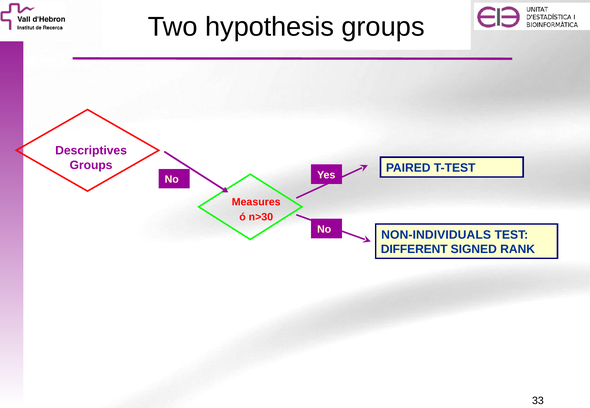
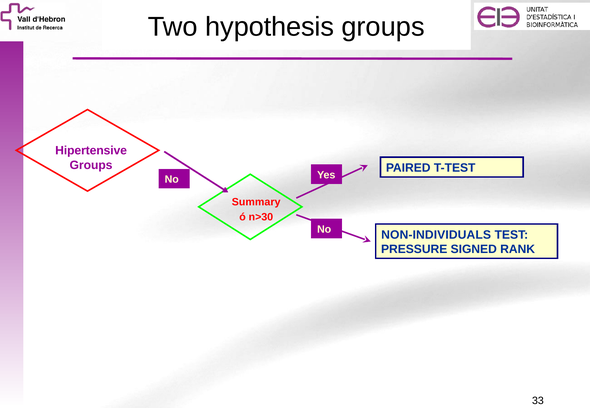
Descriptives: Descriptives -> Hipertensive (91, 151)
Measures: Measures -> Summary (256, 202)
DIFFERENT: DIFFERENT -> PRESSURE (414, 250)
